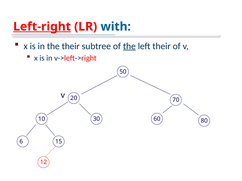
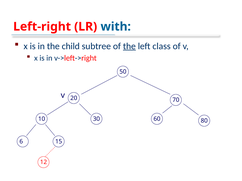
Left-right underline: present -> none (42, 27)
the their: their -> child (71, 46)
left their: their -> class (162, 46)
